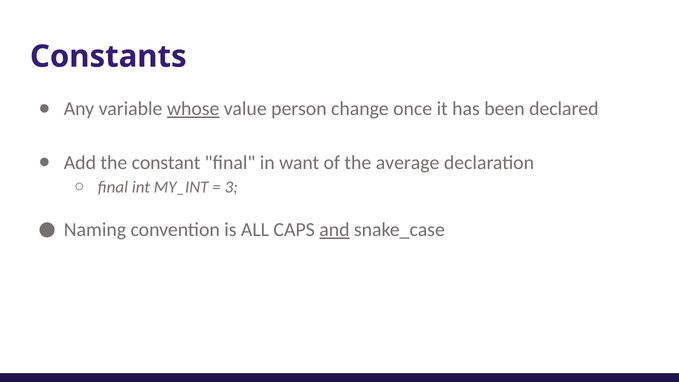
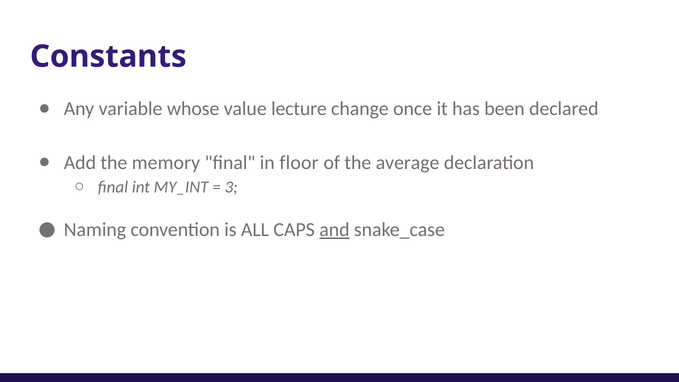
whose underline: present -> none (193, 109)
person: person -> lecture (299, 109)
constant: constant -> memory (166, 162)
want: want -> floor (299, 162)
